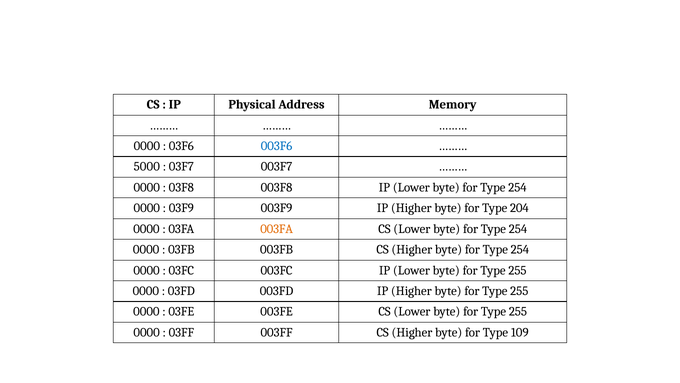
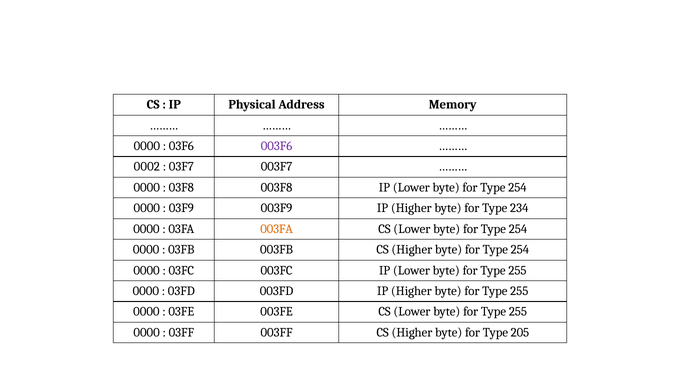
003F6 colour: blue -> purple (277, 146)
5000: 5000 -> 0002 (147, 167)
204: 204 -> 234 (519, 208)
109: 109 -> 205 (520, 332)
